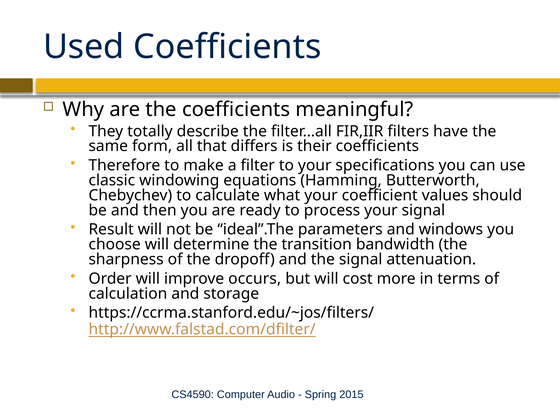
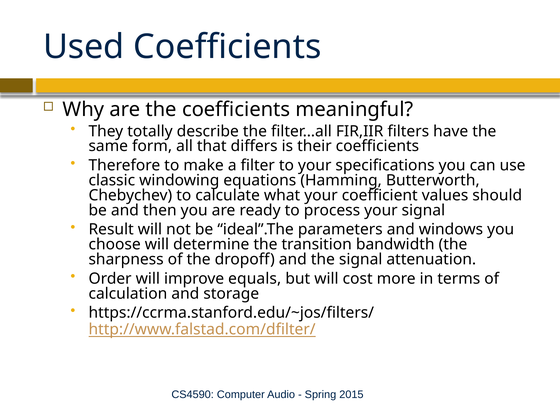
occurs: occurs -> equals (255, 279)
